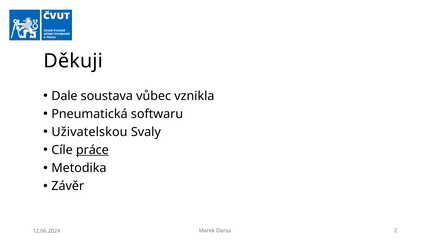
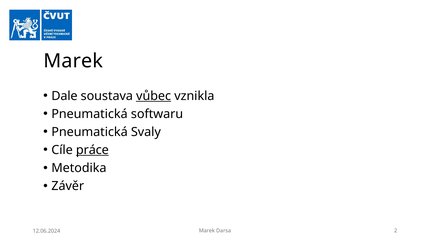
Děkuji: Děkuji -> Marek (73, 61)
vůbec underline: none -> present (154, 96)
Uživatelskou: Uživatelskou -> Pneumatická (90, 132)
